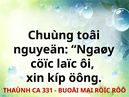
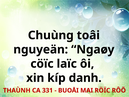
öông: öông -> danh (85, 78)
